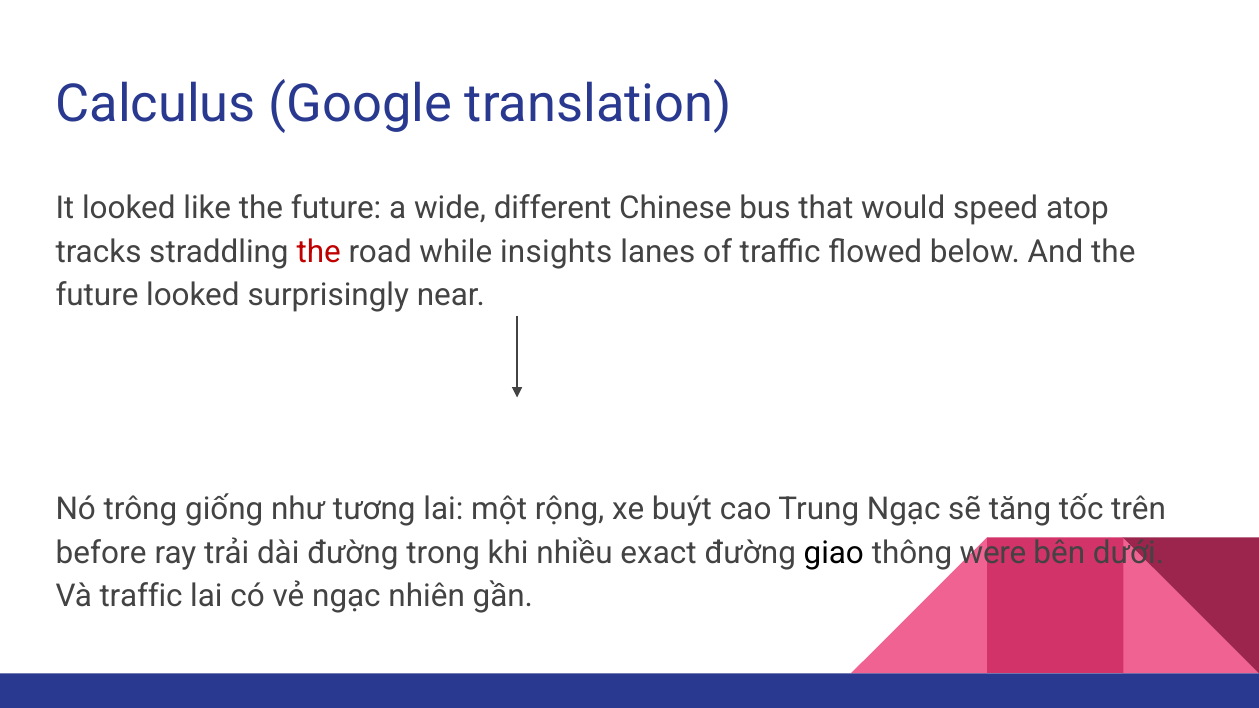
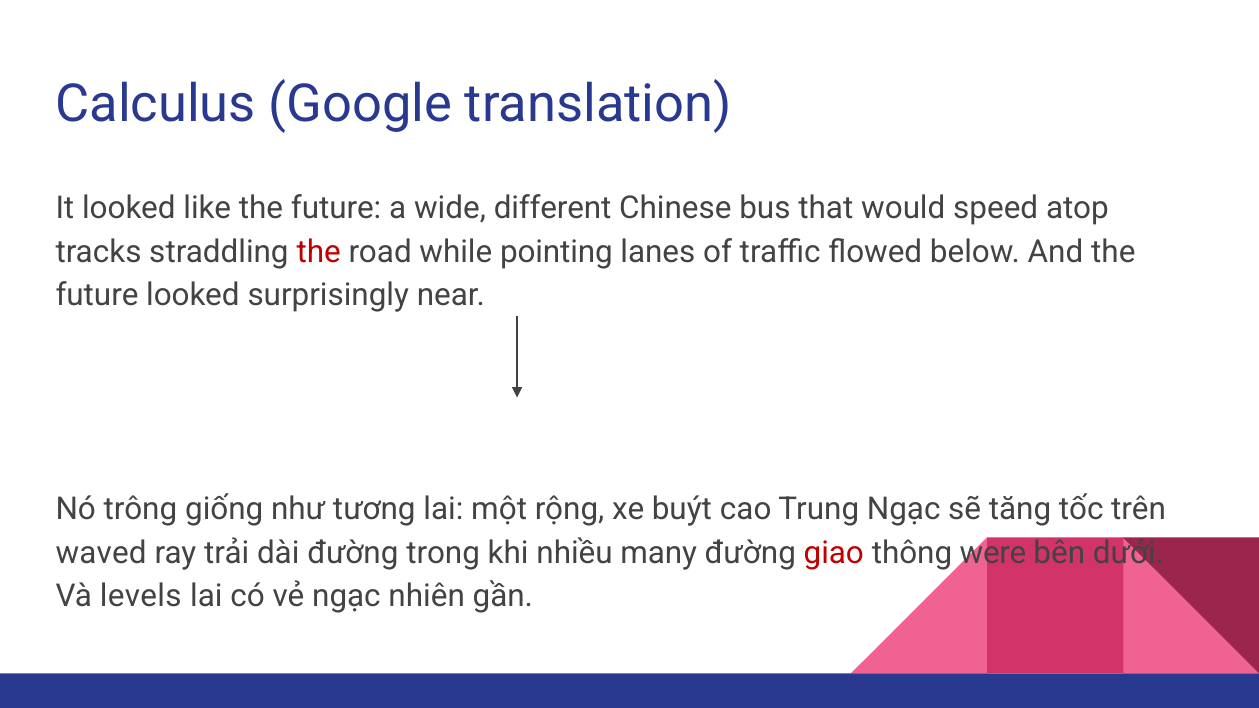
insights: insights -> pointing (556, 252)
before: before -> waved (101, 553)
exact: exact -> many (659, 553)
giao colour: black -> red (834, 553)
Và traffic: traffic -> levels (141, 596)
